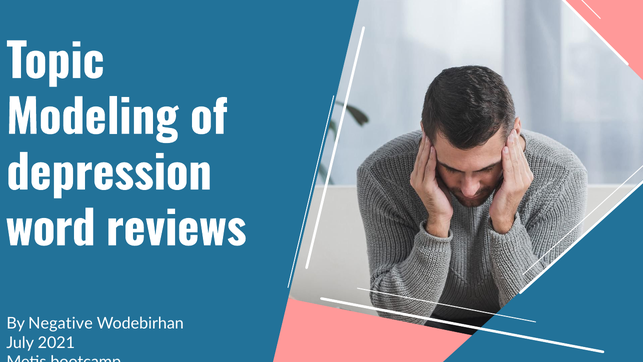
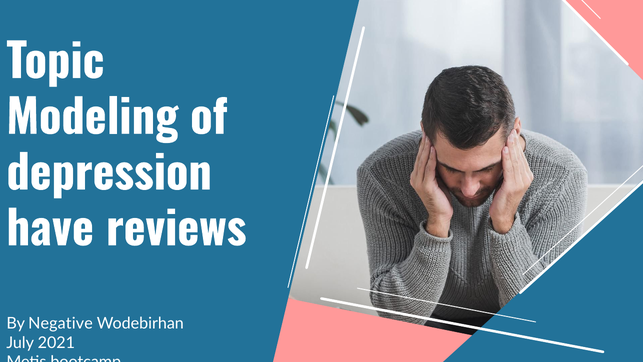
word: word -> have (50, 230)
